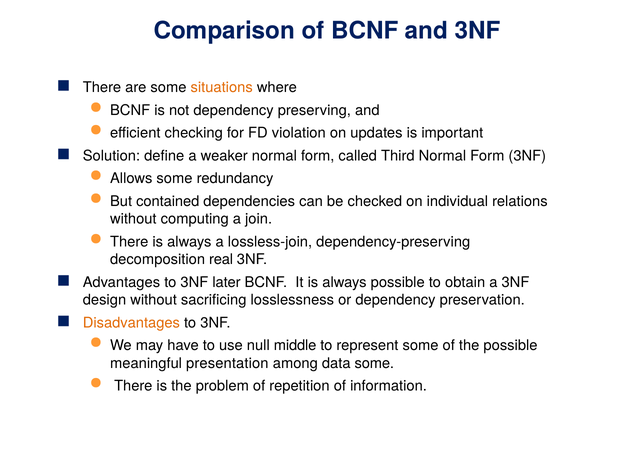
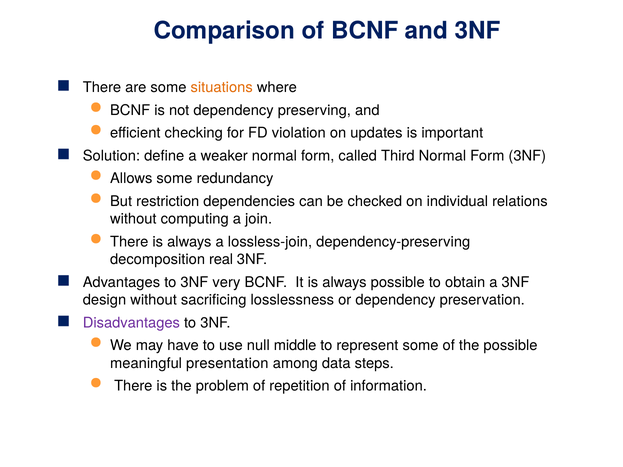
contained: contained -> restriction (168, 202)
later: later -> very (226, 282)
Disadvantages colour: orange -> purple (131, 323)
data some: some -> steps (374, 363)
